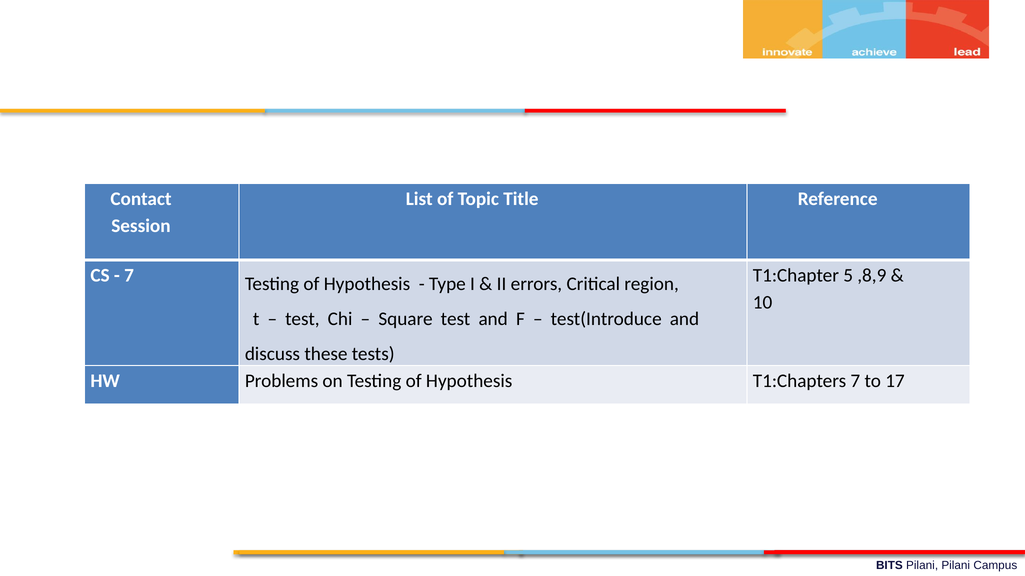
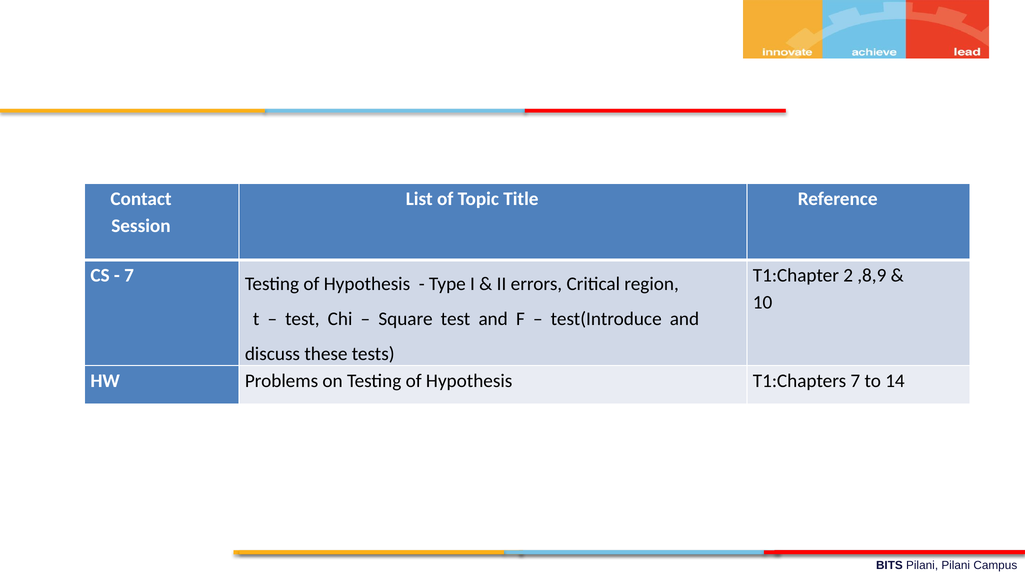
5: 5 -> 2 (848, 276)
17: 17 -> 14 (895, 381)
